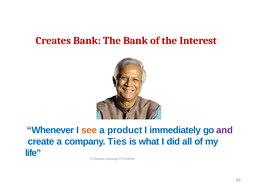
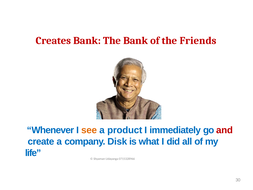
Interest: Interest -> Friends (198, 40)
and colour: purple -> red (224, 130)
Ties: Ties -> Disk (117, 141)
